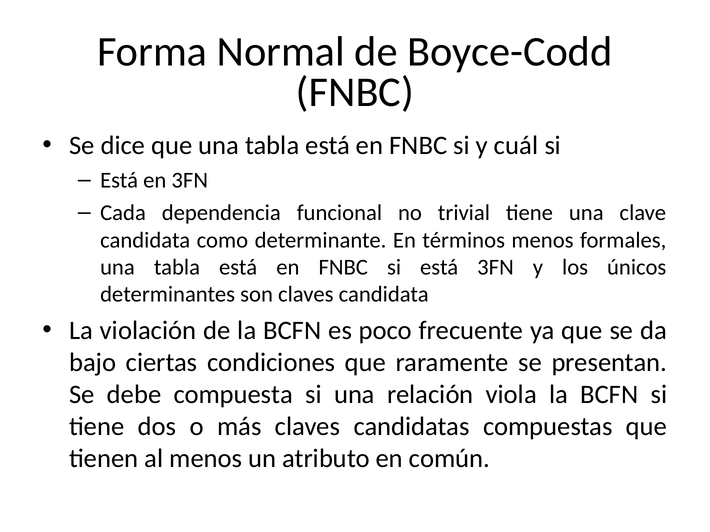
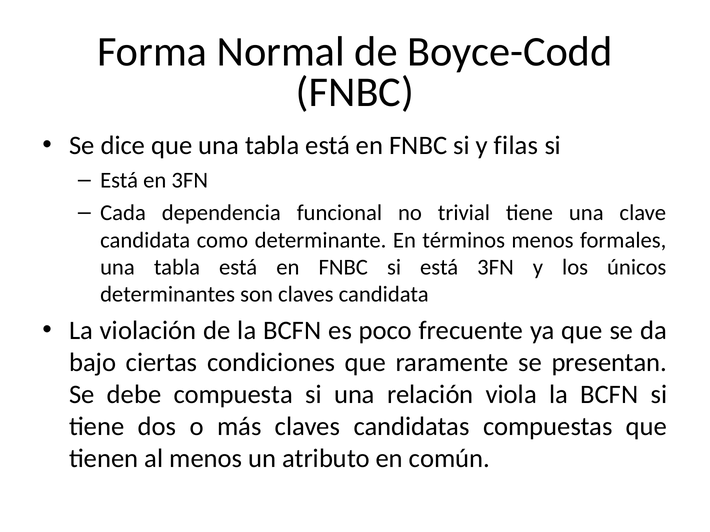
cuál: cuál -> filas (516, 146)
